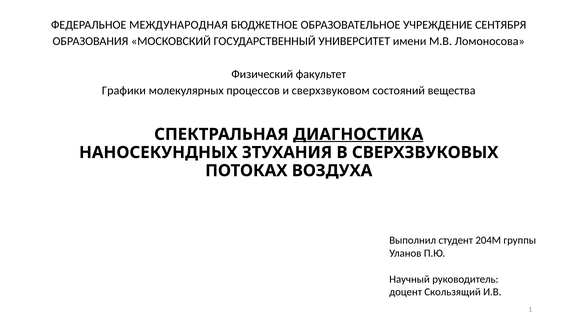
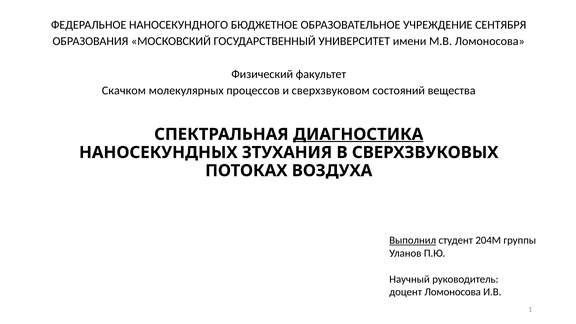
МЕЖДУНАРОДНАЯ: МЕЖДУНАРОДНАЯ -> НАНОСЕКУНДНОГО (179, 25)
Графики: Графики -> Скачком (124, 90)
Выполнил underline: none -> present (413, 240)
доцент Скользящий: Скользящий -> Ломоносова (453, 292)
